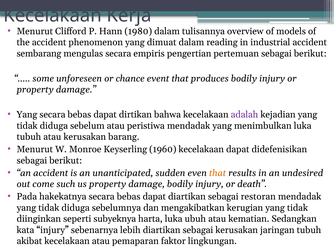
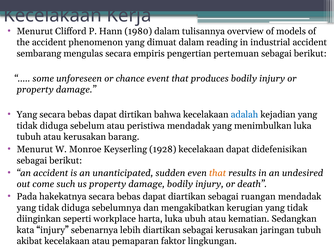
adalah colour: purple -> blue (244, 115)
1960: 1960 -> 1928 (163, 150)
restoran: restoran -> ruangan (258, 197)
subyeknya: subyeknya -> workplace (115, 219)
